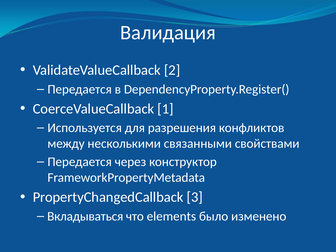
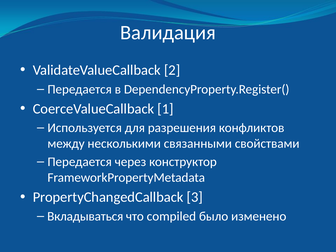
elements: elements -> compiled (171, 216)
